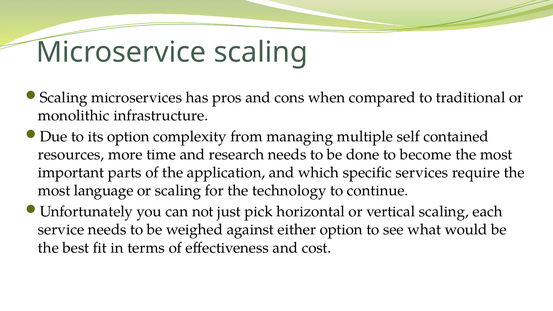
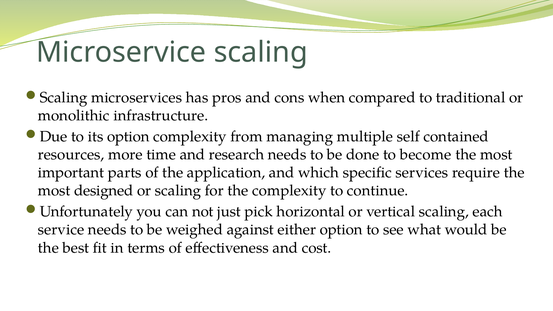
language: language -> designed (104, 191)
the technology: technology -> complexity (289, 191)
